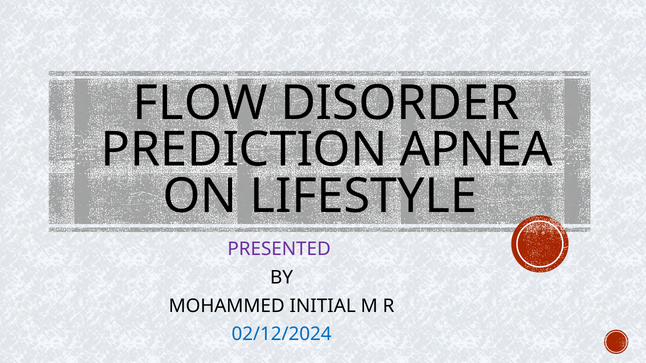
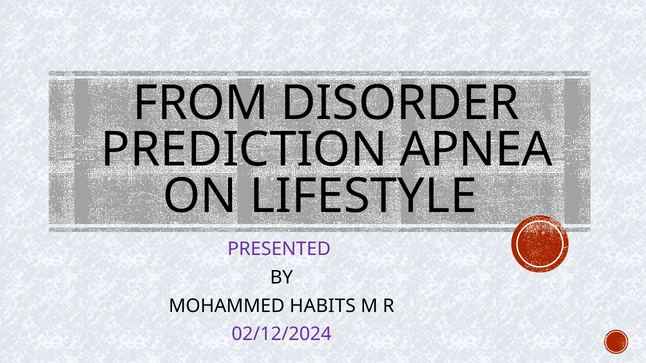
FLOW: FLOW -> FROM (201, 103)
INITIAL: INITIAL -> HABITS (323, 306)
02/12/2024 colour: blue -> purple (282, 335)
